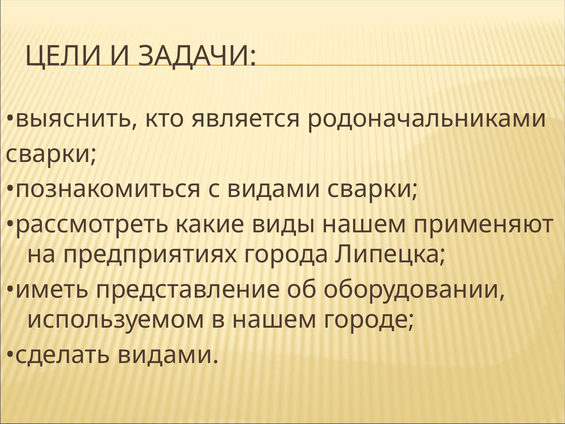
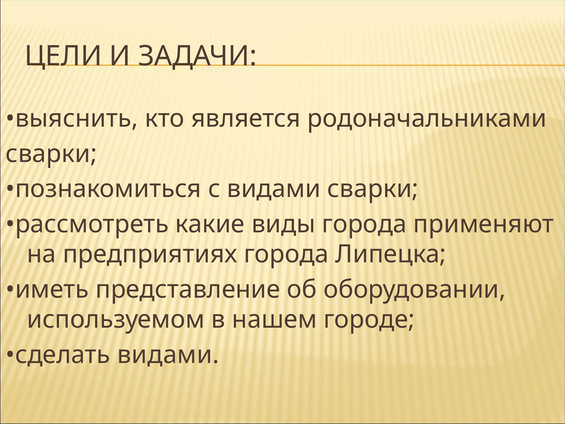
виды нашем: нашем -> города (364, 224)
